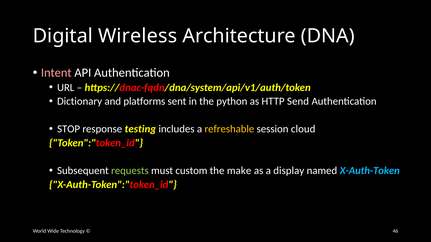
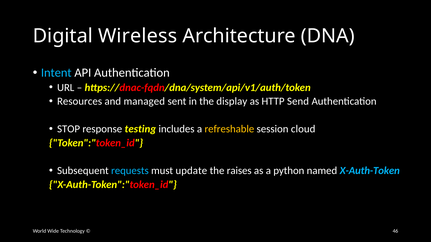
Intent colour: pink -> light blue (56, 73)
Dictionary: Dictionary -> Resources (80, 102)
platforms: platforms -> managed (144, 102)
python: python -> display (232, 102)
requests colour: light green -> light blue (130, 171)
custom: custom -> update (191, 171)
make: make -> raises (239, 171)
display: display -> python (289, 171)
